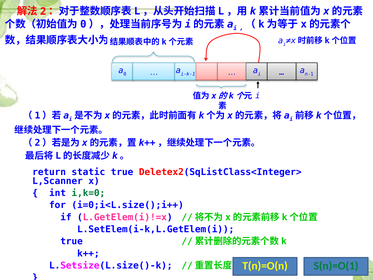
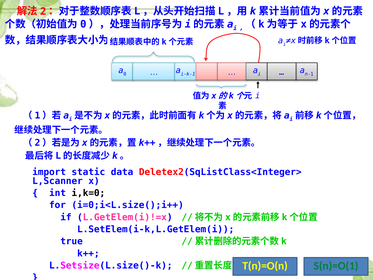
return: return -> import (49, 172)
static true: true -> data (122, 172)
i,k=0 colour: green -> black (88, 193)
